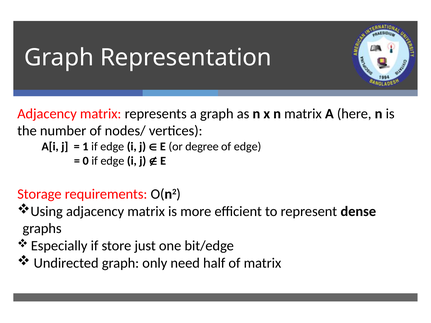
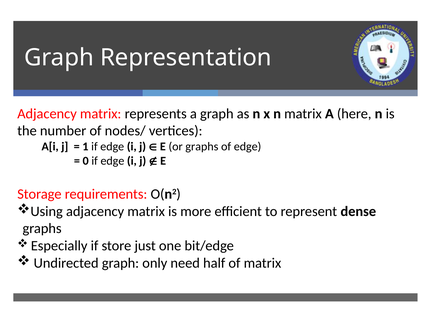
or degree: degree -> graphs (202, 147)
